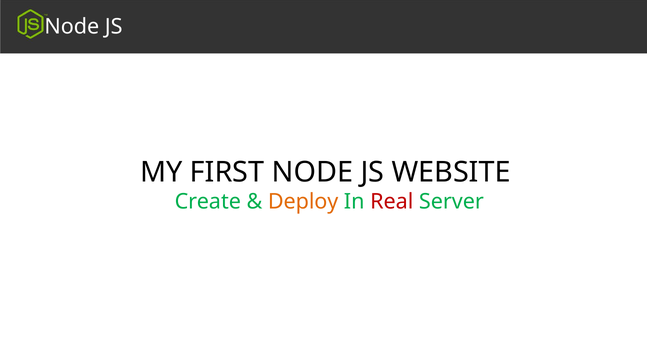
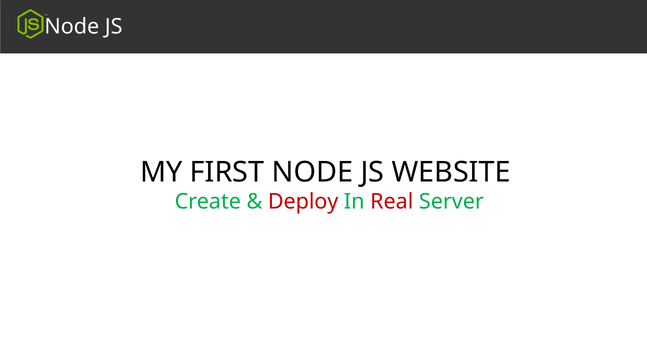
Deploy colour: orange -> red (303, 202)
